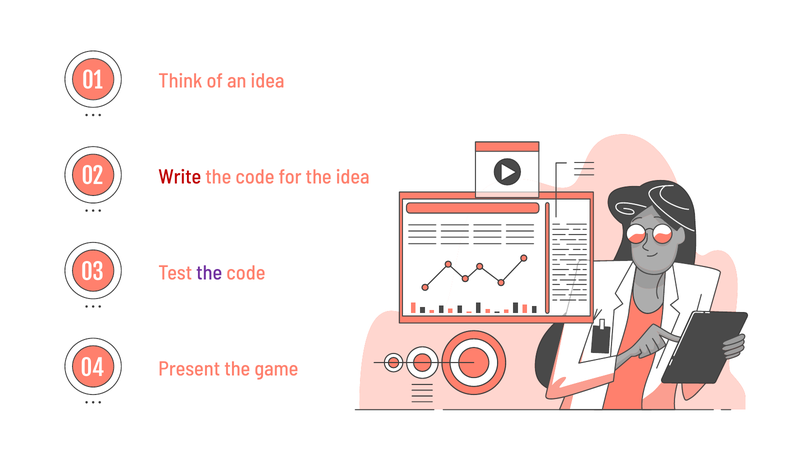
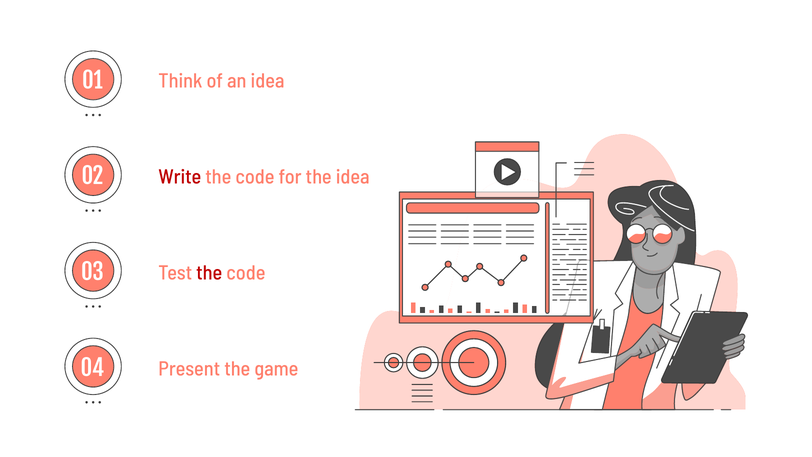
the colour: purple -> red (209, 273)
